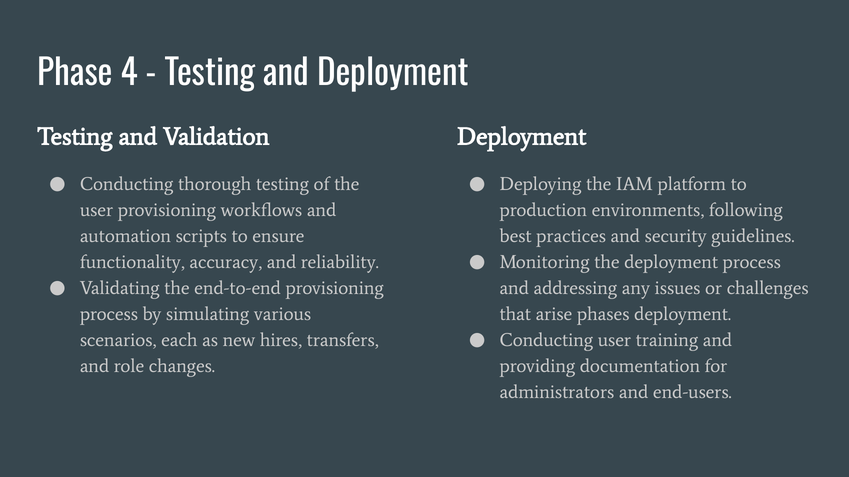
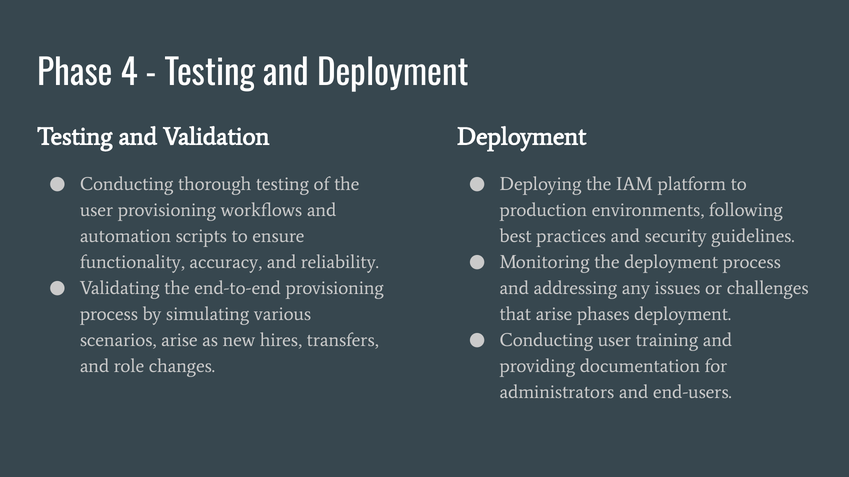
scenarios each: each -> arise (179, 341)
